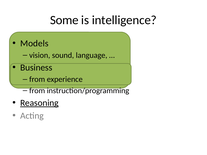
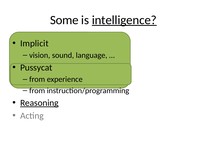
intelligence underline: none -> present (124, 20)
Models: Models -> Implicit (34, 43)
Business: Business -> Pussycat (36, 68)
